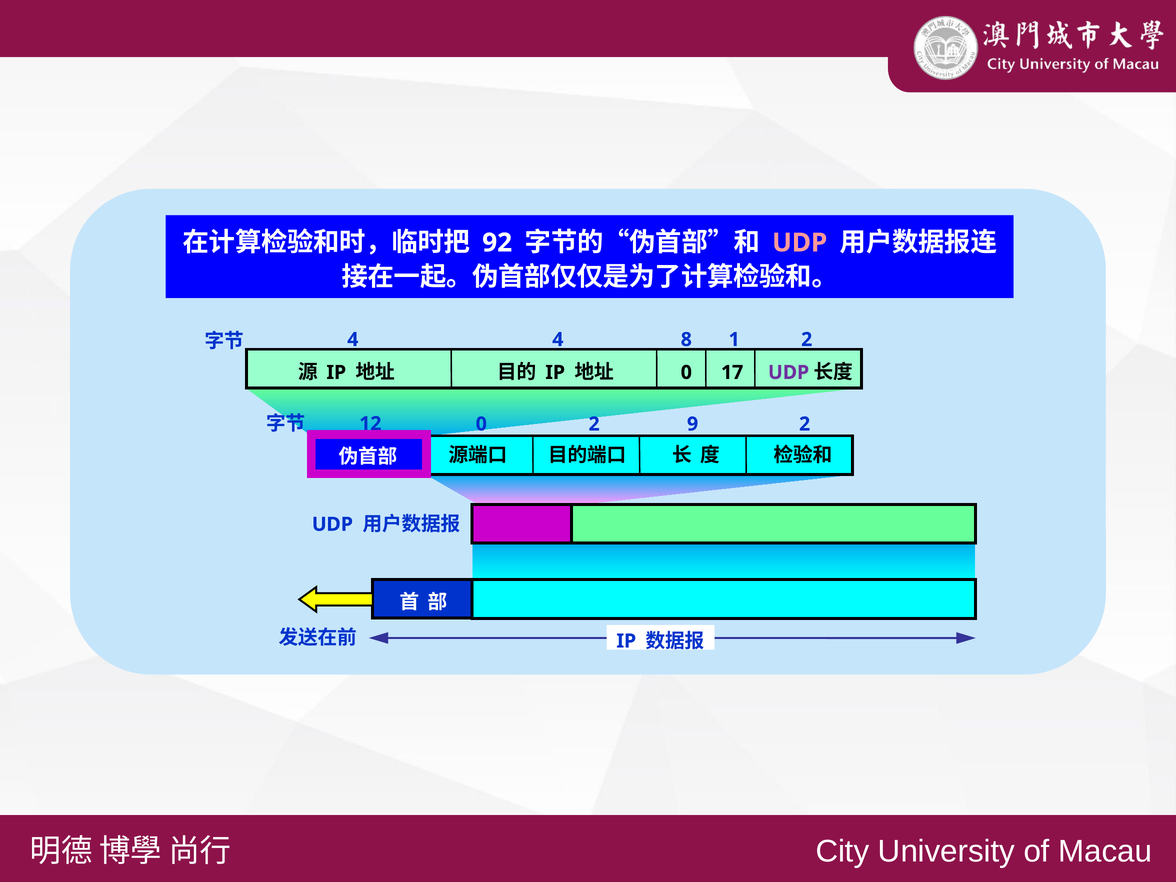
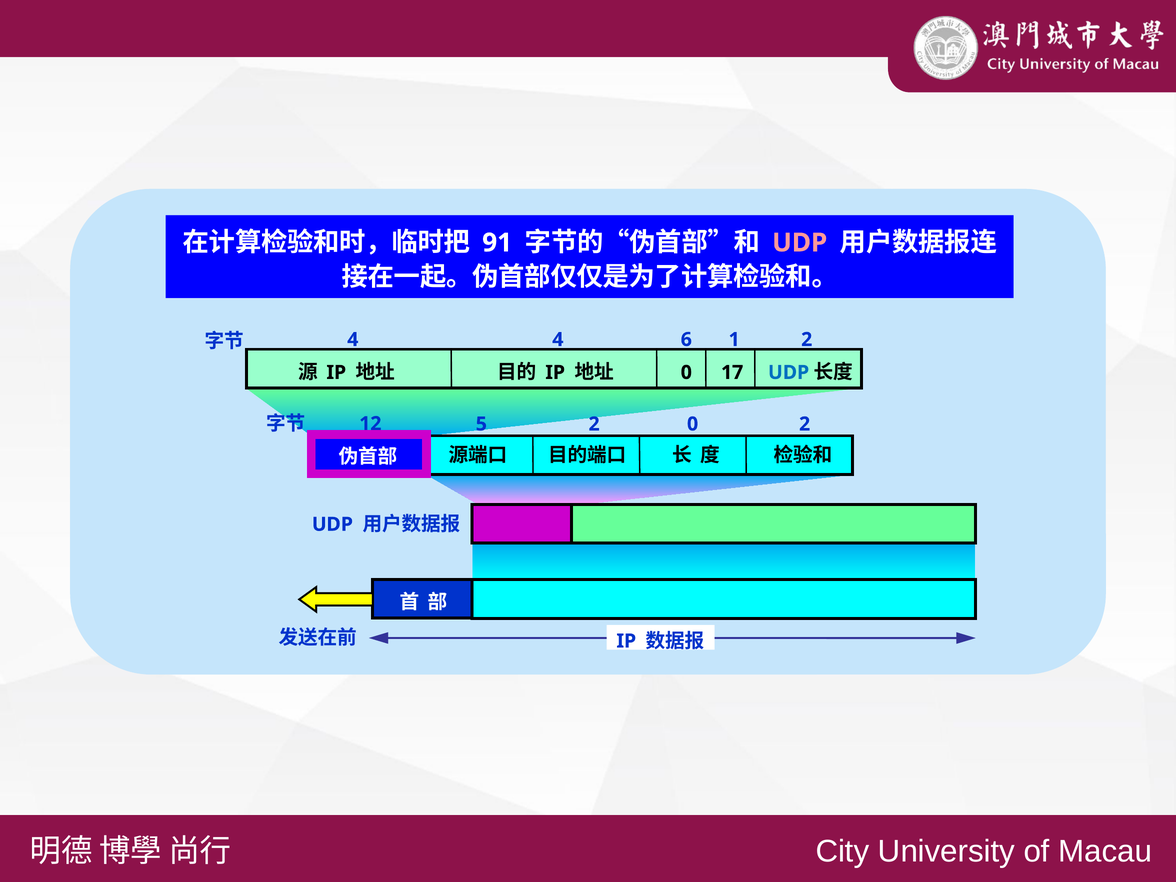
92: 92 -> 91 (497, 243)
8: 8 -> 6 (686, 340)
UDP colour: purple -> blue (789, 372)
0: 0 -> 5 (481, 424)
2 9: 9 -> 0 (693, 424)
